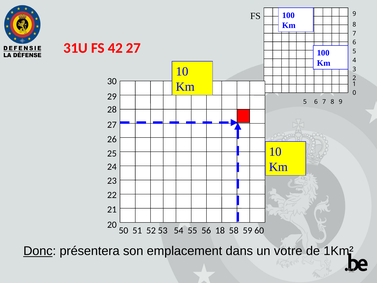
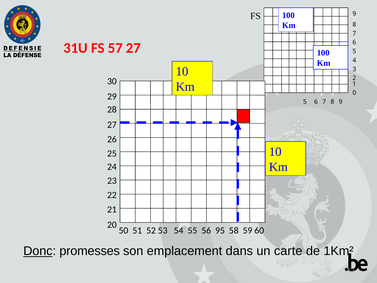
42: 42 -> 57 (115, 48)
18: 18 -> 95 (220, 230)
présentera: présentera -> promesses (90, 251)
votre: votre -> carte (288, 251)
